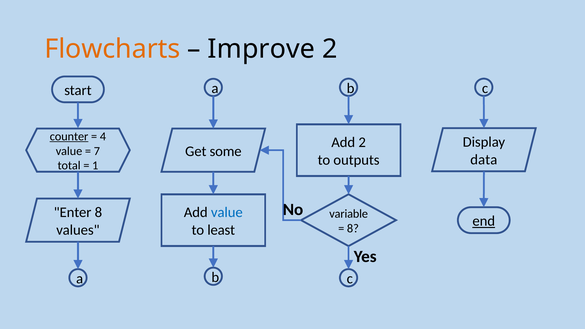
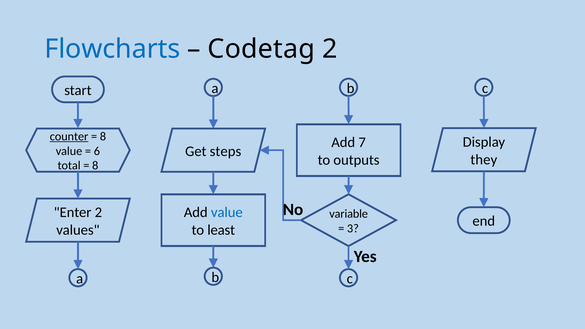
Flowcharts colour: orange -> blue (112, 49)
Improve: Improve -> Codetag (261, 49)
4: 4 -> 8 (103, 136)
Add 2: 2 -> 7 (362, 142)
some: some -> steps (225, 151)
7: 7 -> 6 (97, 151)
data: data -> they (484, 160)
1: 1 -> 8 (95, 166)
Enter 8: 8 -> 2 (98, 212)
end underline: present -> none (484, 221)
8: 8 -> 3 (353, 228)
